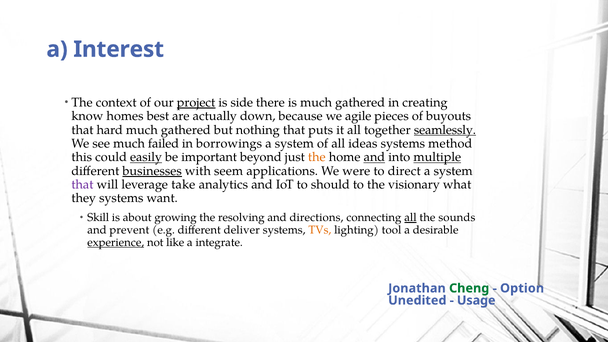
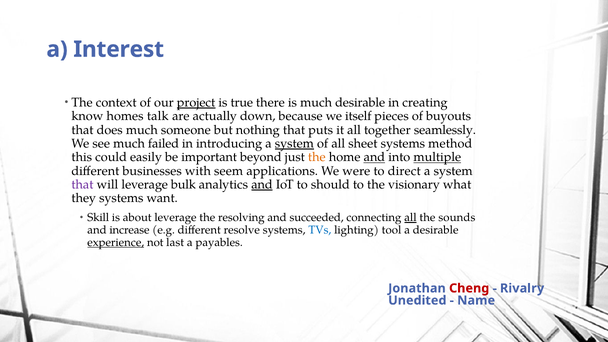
side: side -> true (242, 103)
is much gathered: gathered -> desirable (360, 103)
best: best -> talk (158, 116)
agile: agile -> itself (358, 116)
hard: hard -> does (110, 130)
gathered: gathered -> someone (186, 130)
seamlessly underline: present -> none (445, 130)
borrowings: borrowings -> introducing (229, 144)
system underline: none -> present (294, 144)
ideas: ideas -> sheet (363, 144)
easily underline: present -> none (146, 157)
businesses underline: present -> none (152, 171)
take: take -> bulk (183, 185)
and underline: none -> present (262, 185)
about growing: growing -> leverage (176, 218)
directions: directions -> succeeded (317, 218)
prevent: prevent -> increase (129, 230)
deliver: deliver -> resolve (242, 230)
TVs colour: orange -> blue (320, 230)
like: like -> last (175, 242)
integrate: integrate -> payables (219, 242)
Cheng colour: green -> red (469, 288)
Option: Option -> Rivalry (522, 288)
Usage: Usage -> Name (476, 300)
